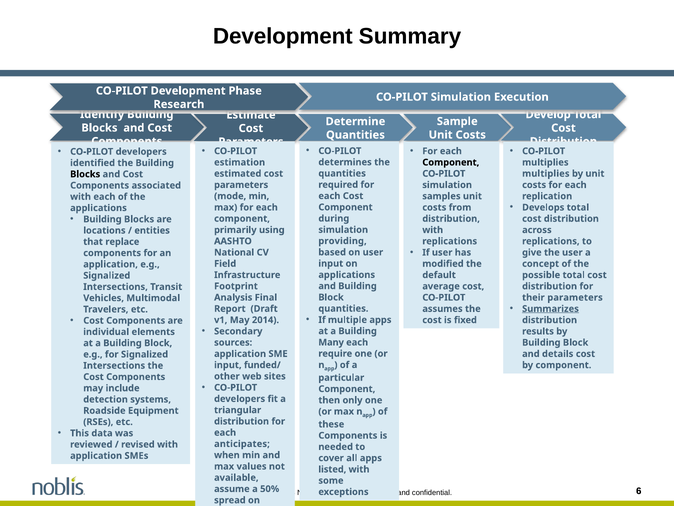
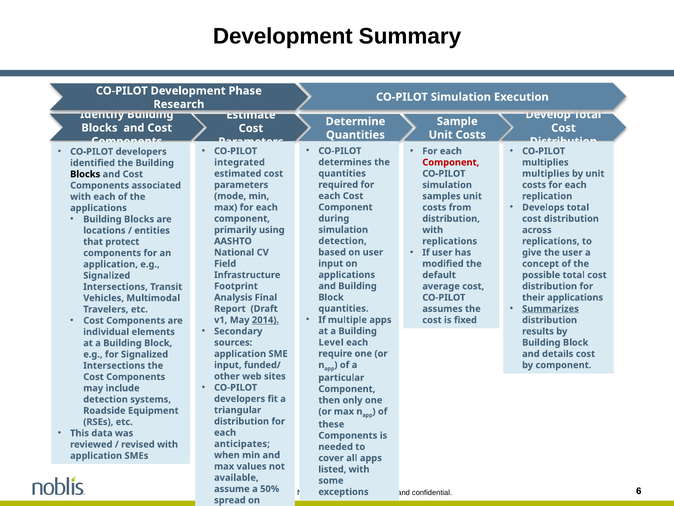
estimation: estimation -> integrated (240, 162)
Component colour: black -> red (451, 162)
providing: providing -> detection (343, 241)
replace: replace -> protect (122, 242)
their parameters: parameters -> applications (575, 297)
2014 underline: none -> present (266, 320)
Many: Many -> Level (331, 342)
